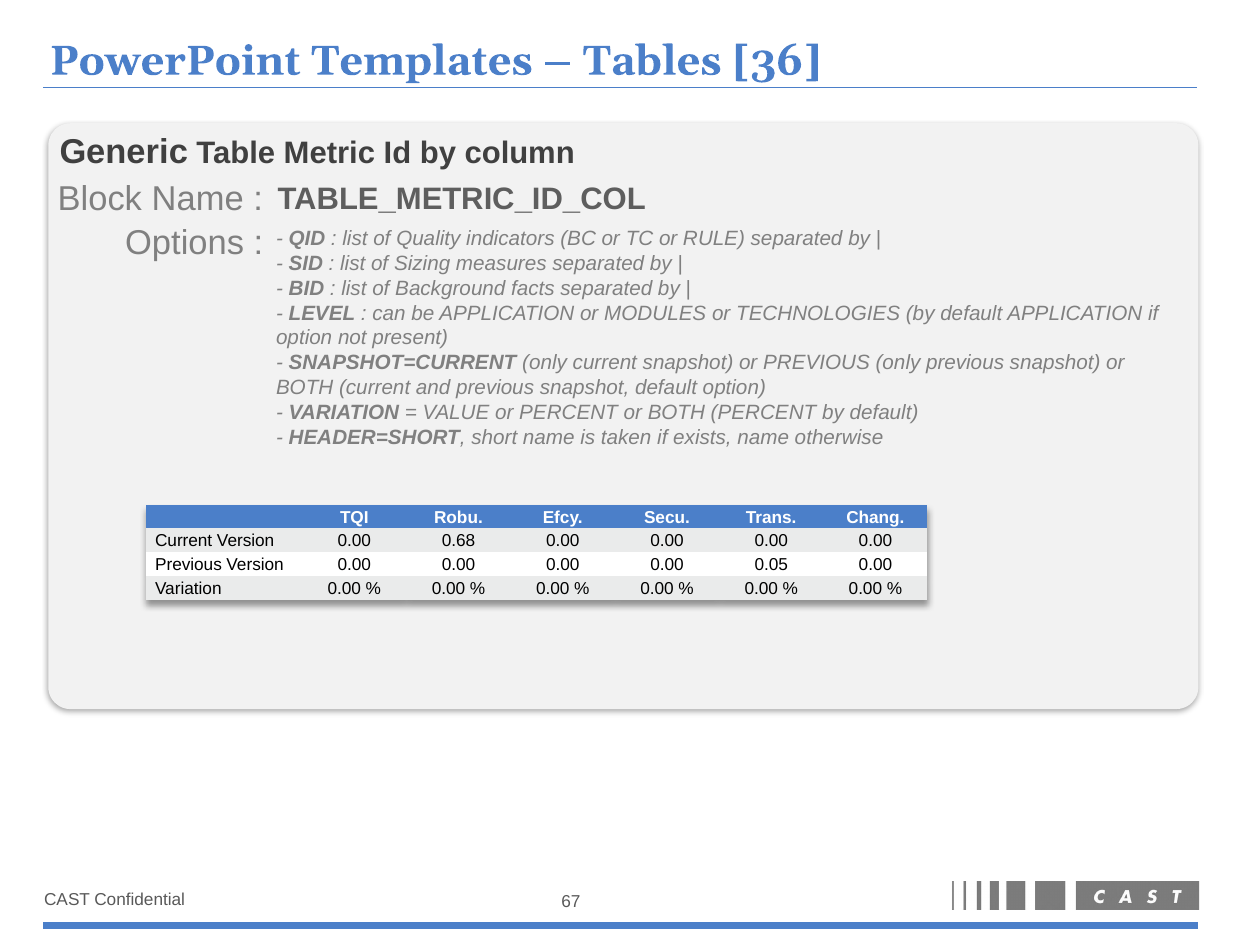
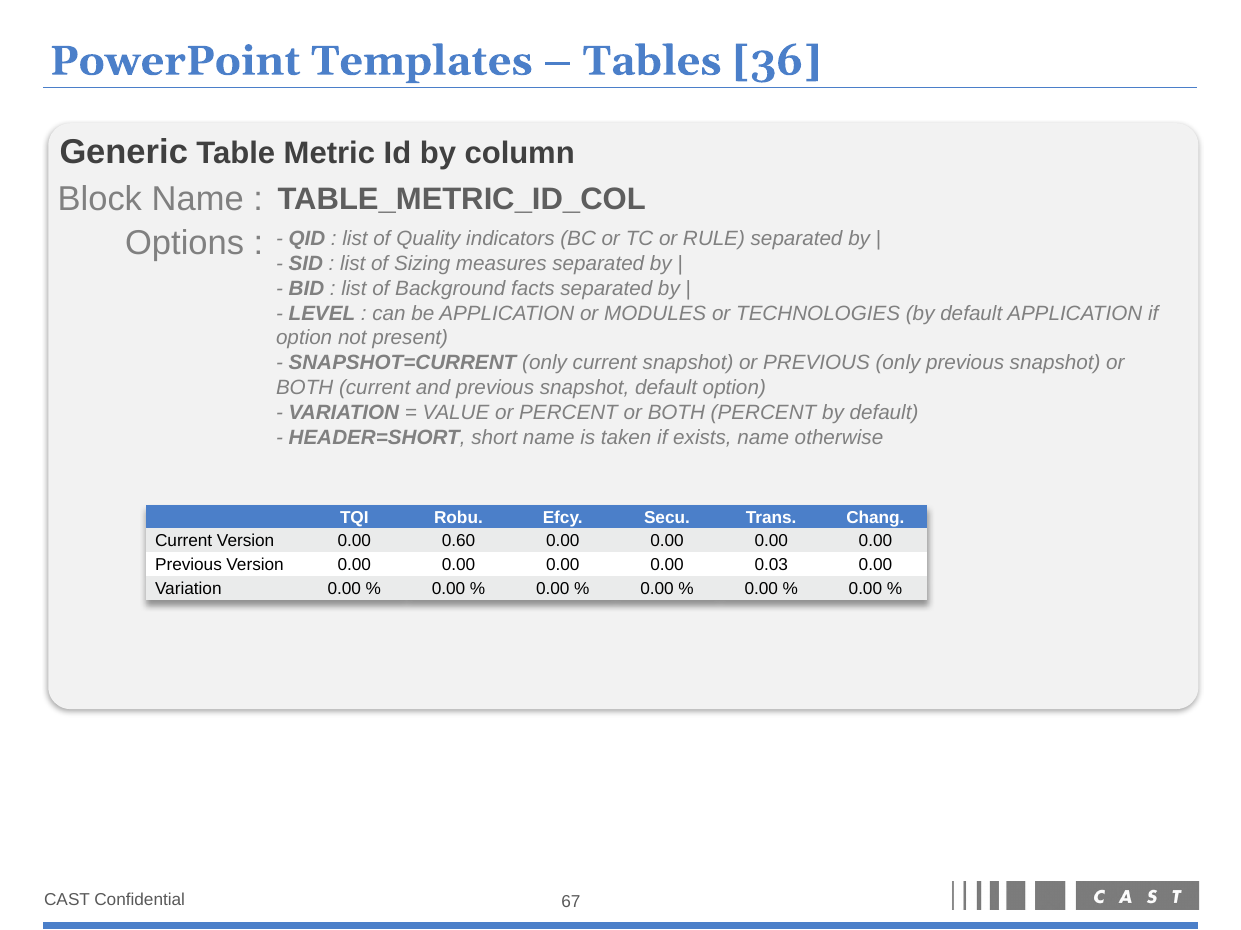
0.68: 0.68 -> 0.60 (459, 542)
0.05: 0.05 -> 0.03 (771, 565)
